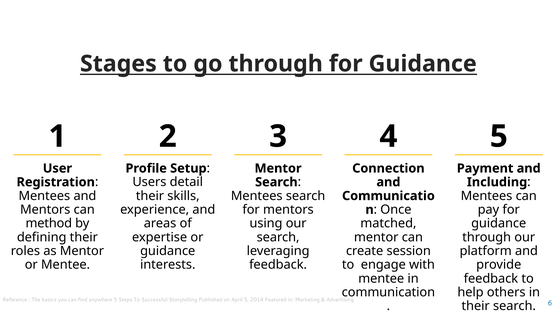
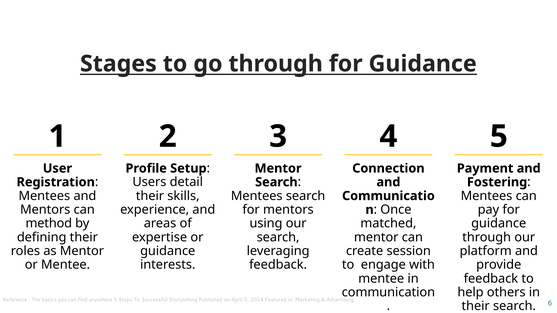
Including: Including -> Fostering (497, 182)
